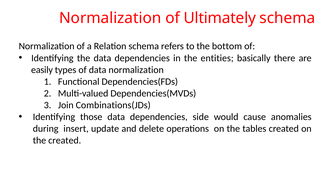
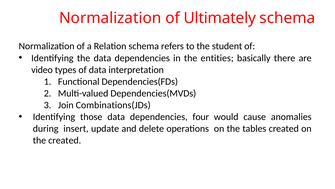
bottom: bottom -> student (227, 46)
easily: easily -> video (42, 70)
data normalization: normalization -> interpretation (136, 70)
side: side -> four (201, 117)
